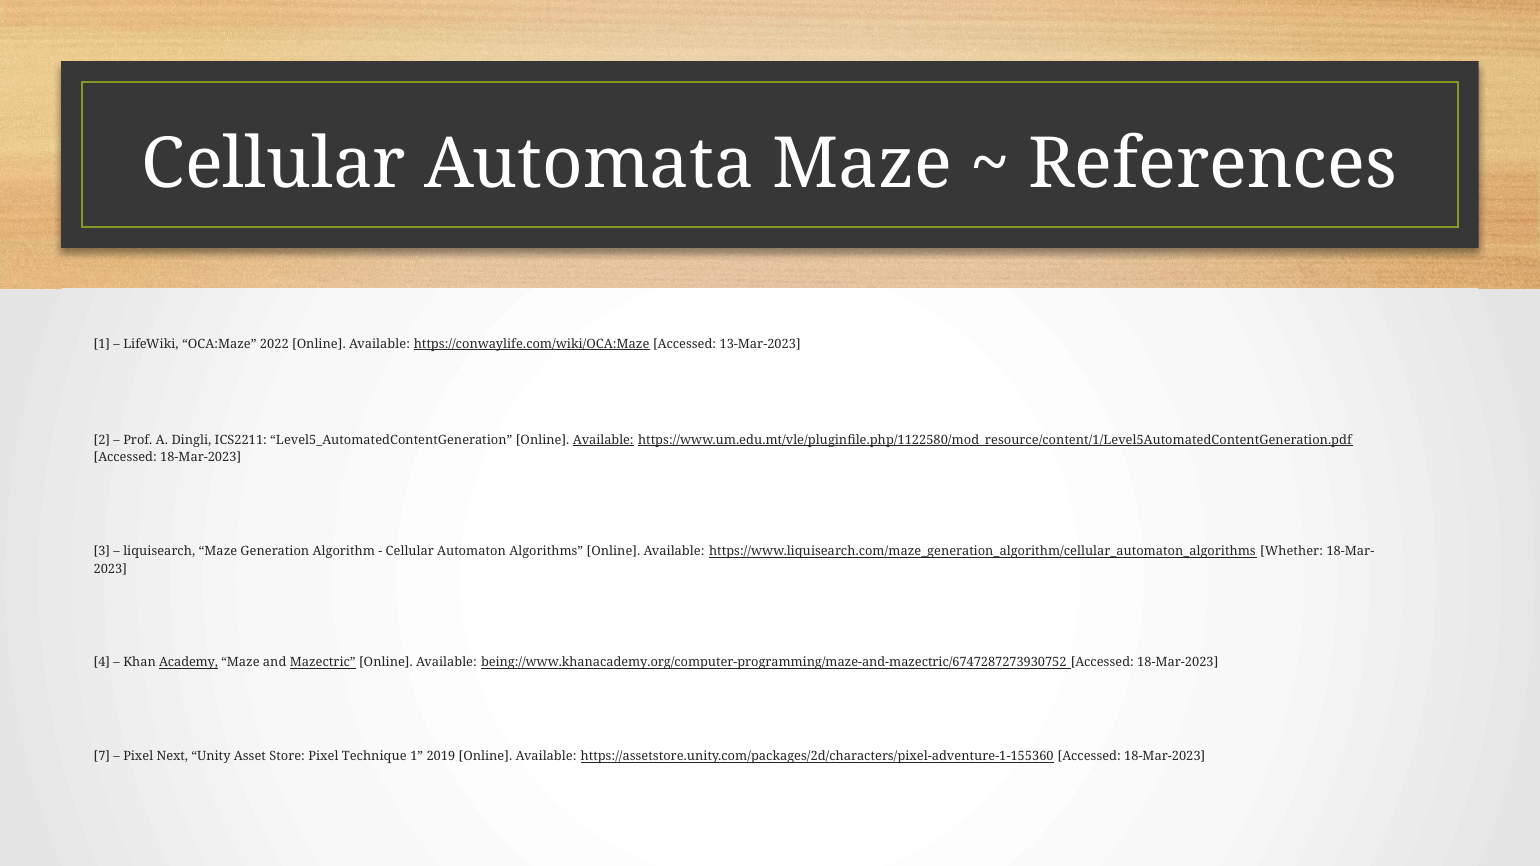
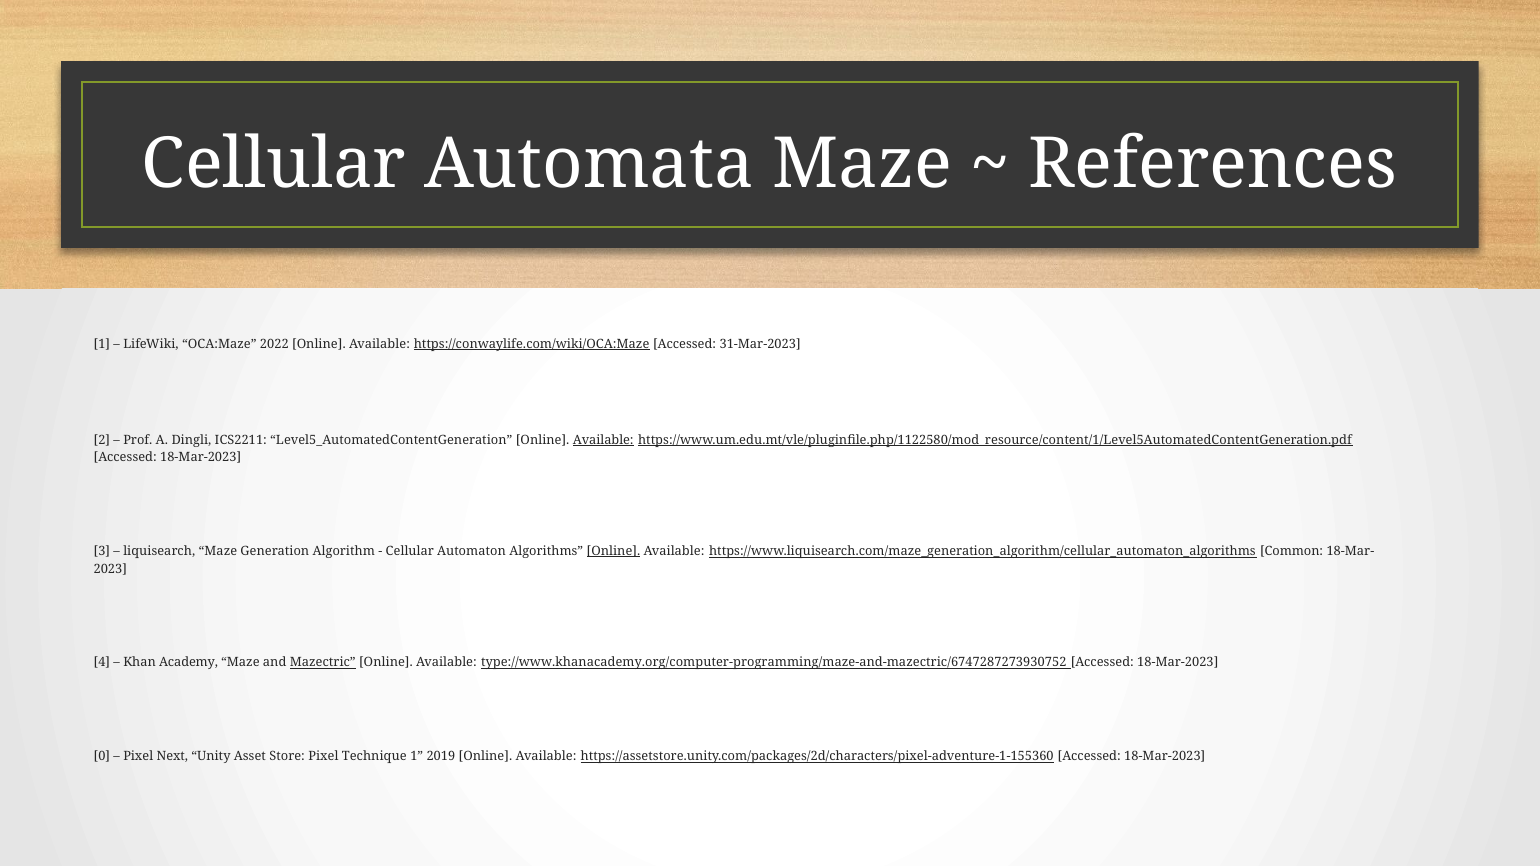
13-Mar-2023: 13-Mar-2023 -> 31-Mar-2023 (760, 344)
Online underline: none -> present (613, 551)
Whether: Whether -> Common (1292, 551)
Academy underline: present -> none (189, 663)
being://www.khanacademy.org/computer-programming/maze-and-mazectric/6747287273930752: being://www.khanacademy.org/computer-programming/maze-and-mazectric/6747287273930752 -> type://www.khanacademy.org/computer-programming/maze-and-mazectric/6747287273930752 (774, 663)
7: 7 -> 0 (102, 756)
